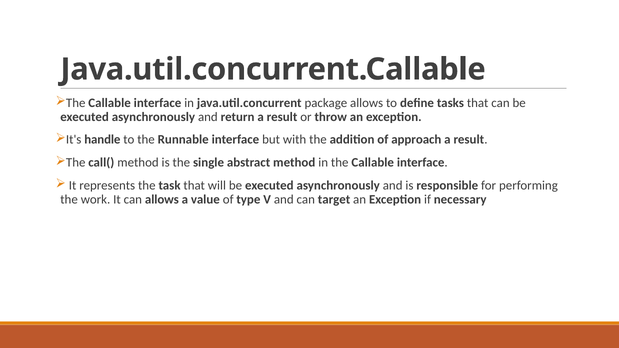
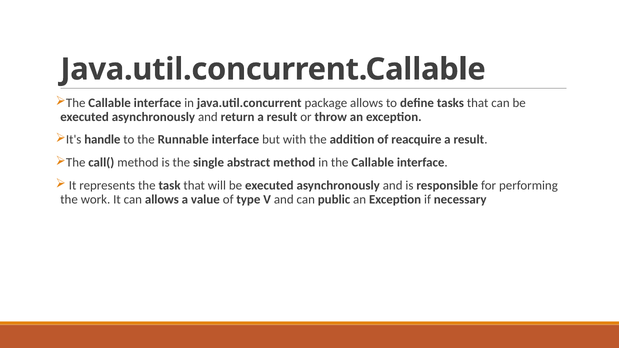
approach: approach -> reacquire (416, 140)
target: target -> public (334, 200)
